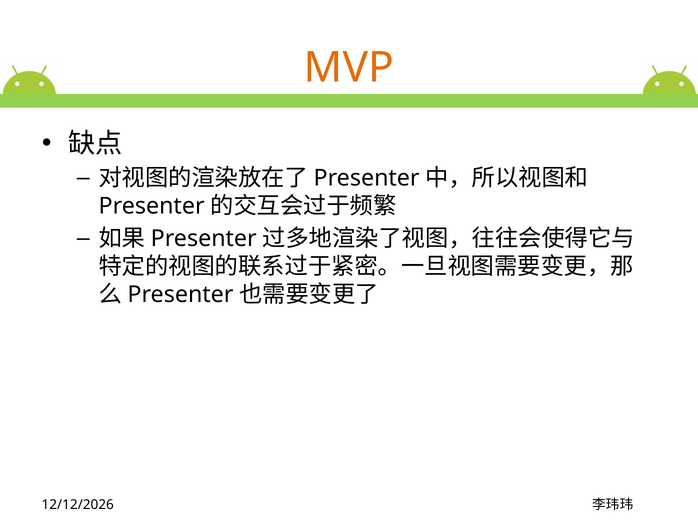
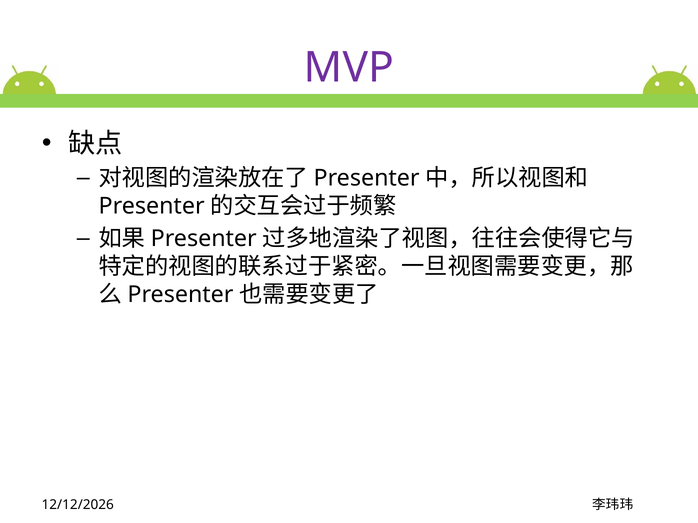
MVP colour: orange -> purple (349, 68)
